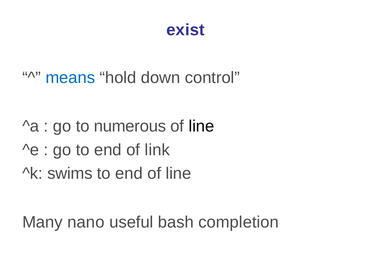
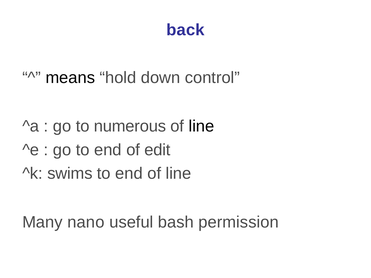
exist: exist -> back (185, 30)
means colour: blue -> black (70, 78)
link: link -> edit (157, 150)
completion: completion -> permission (239, 222)
